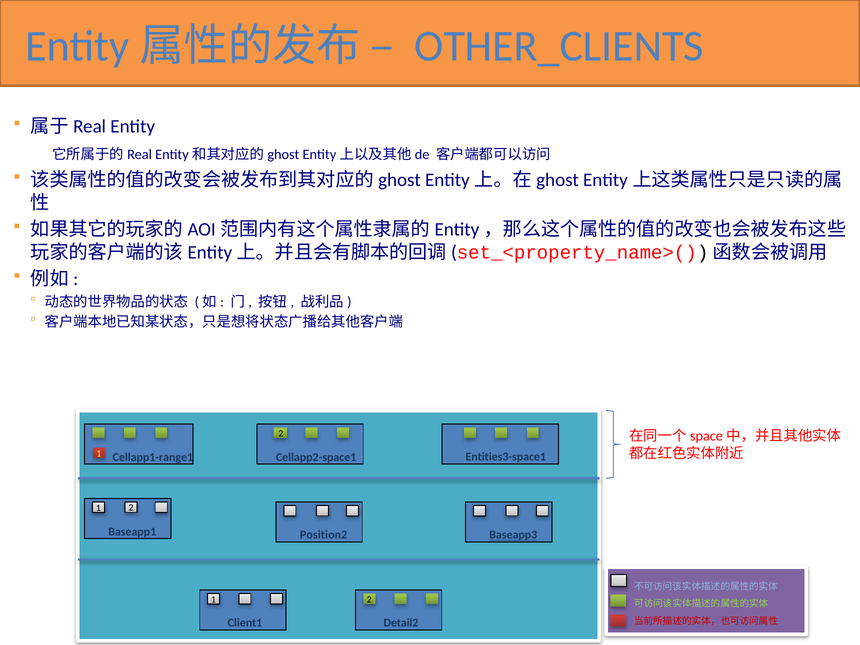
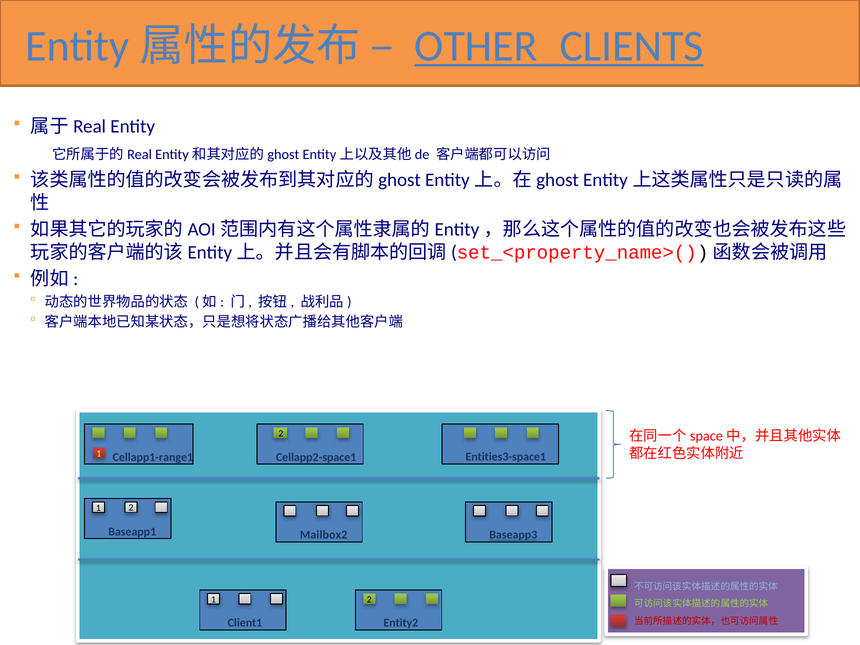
OTHER_CLIENTS underline: none -> present (559, 46)
Position2: Position2 -> Mailbox2 (324, 535)
Detail2: Detail2 -> Entity2 (401, 623)
